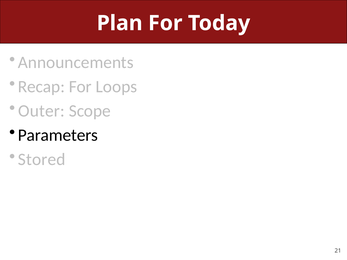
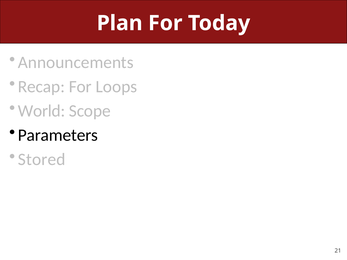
Outer: Outer -> World (42, 111)
